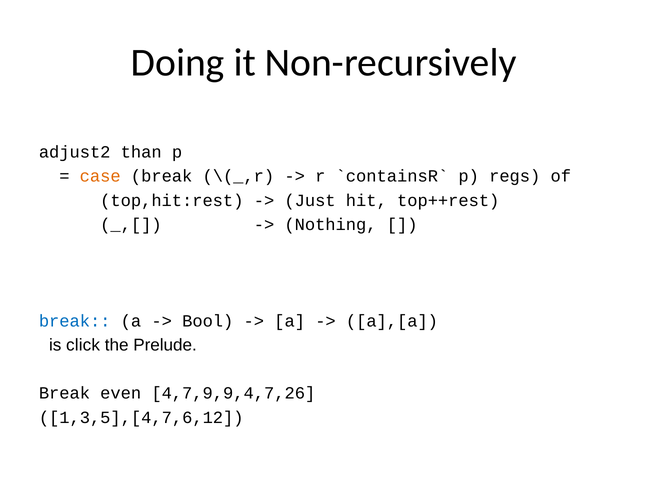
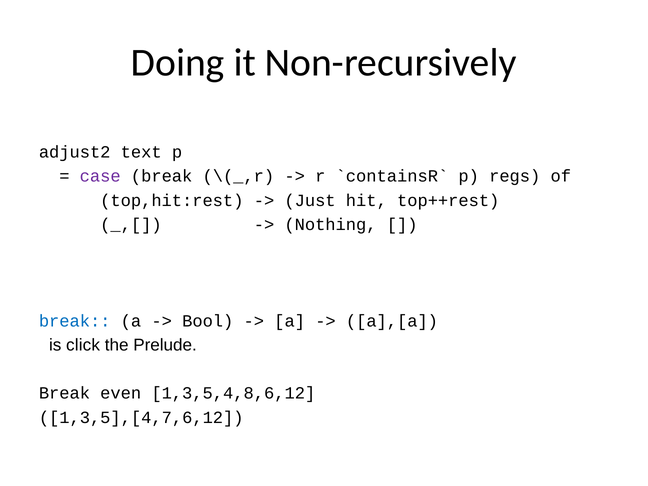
than: than -> text (141, 152)
case colour: orange -> purple (100, 176)
4,7,9,9,4,7,26: 4,7,9,9,4,7,26 -> 1,3,5,4,8,6,12 (233, 393)
